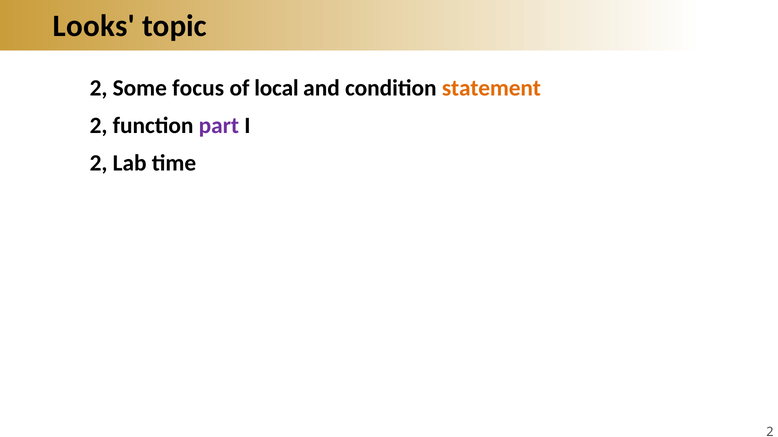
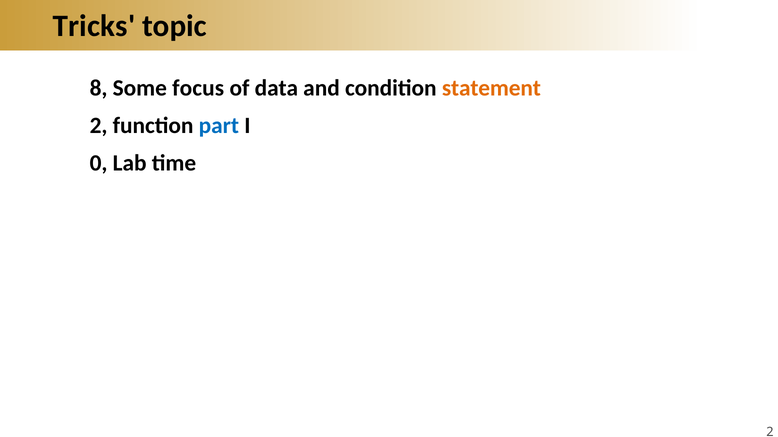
Looks: Looks -> Tricks (94, 26)
2: 2 -> 8 (99, 88)
local: local -> data (276, 88)
part colour: purple -> blue (219, 126)
2: 2 -> 0 (99, 163)
